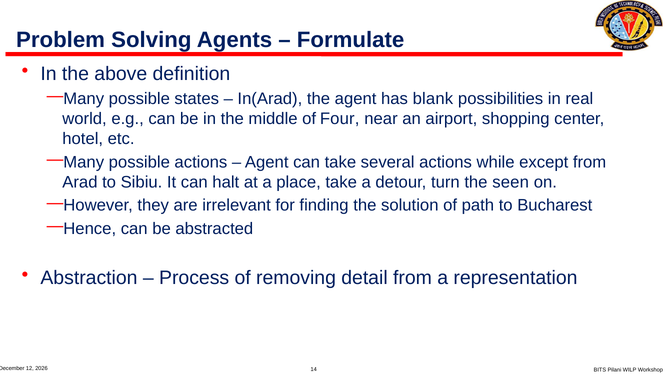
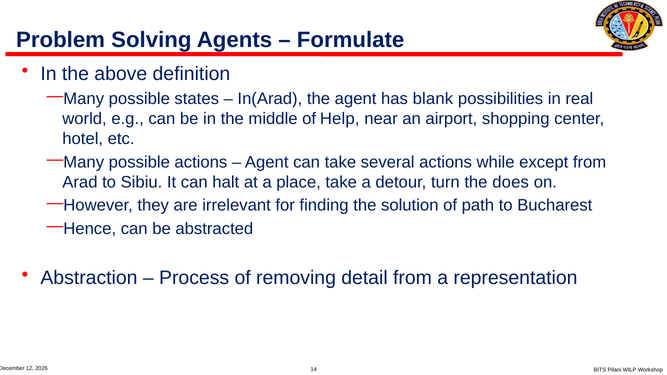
Four: Four -> Help (340, 119)
seen: seen -> does (511, 182)
